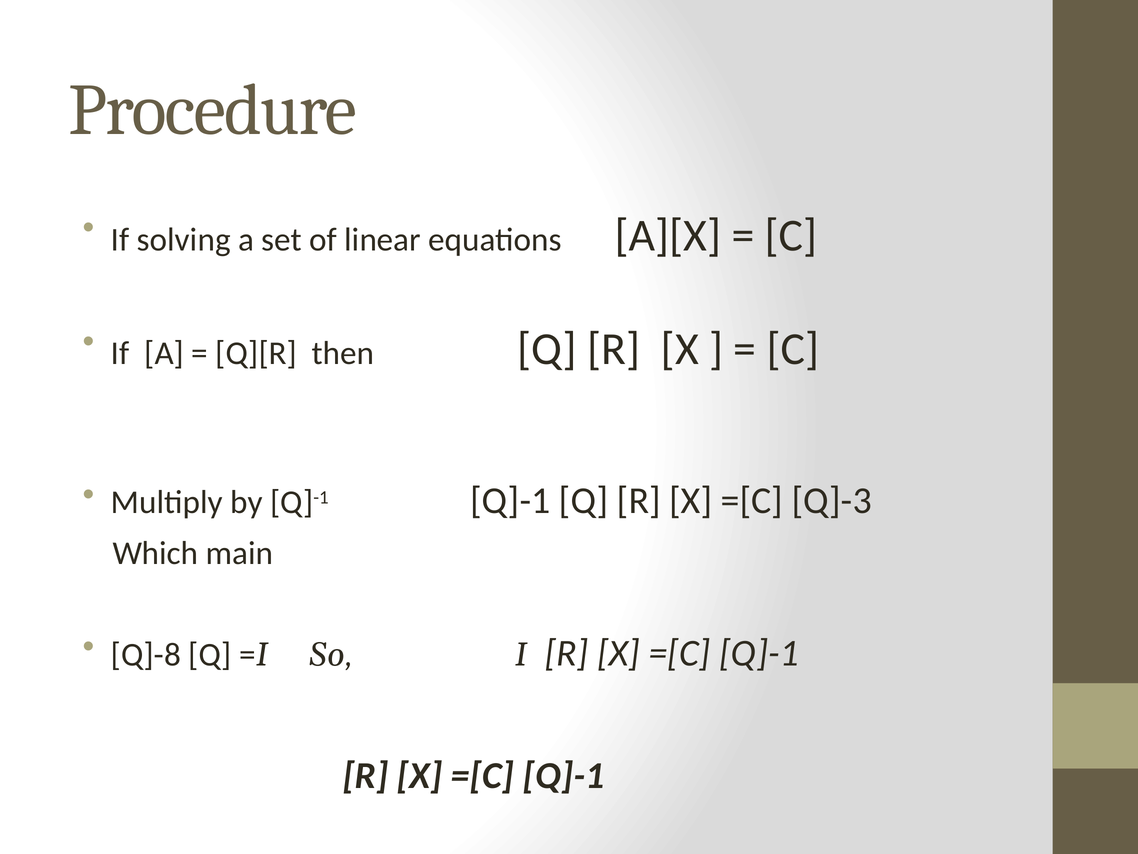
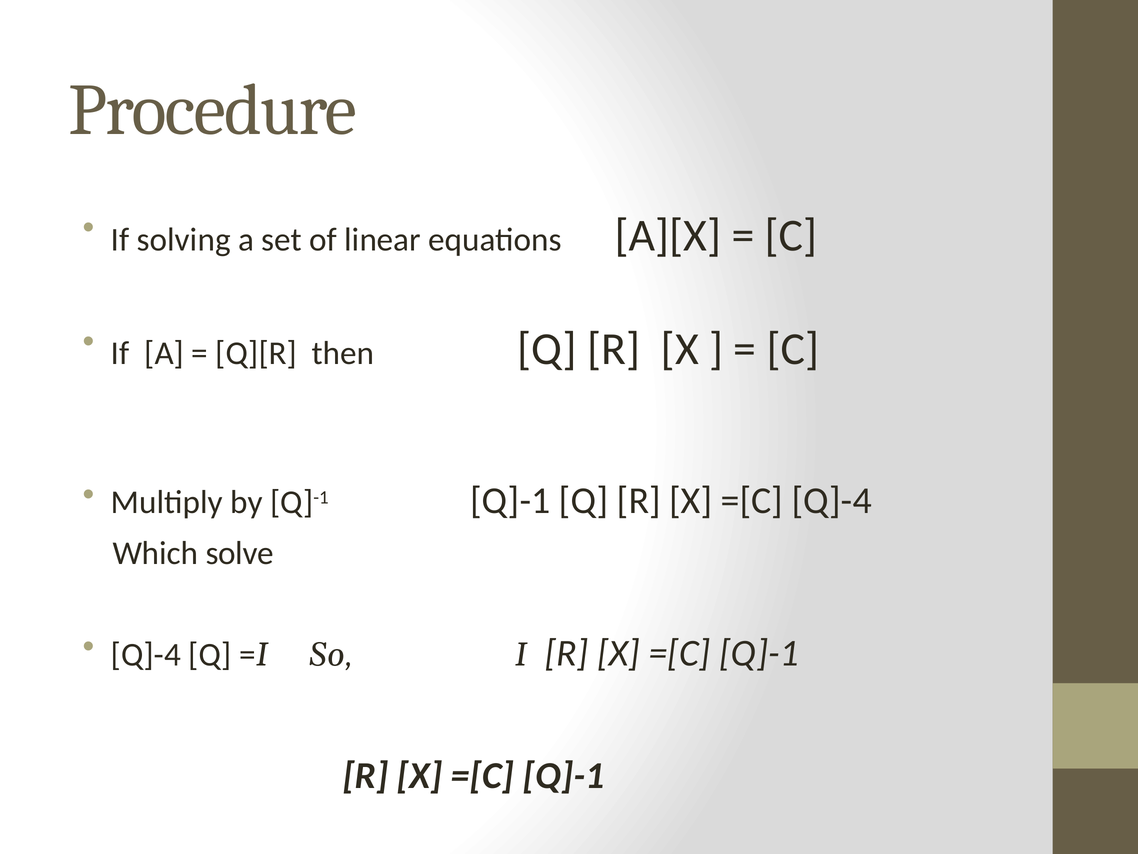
=[C Q]-3: Q]-3 -> Q]-4 (832, 501)
main: main -> solve (240, 553)
Q]-8: Q]-8 -> Q]-4 (146, 654)
